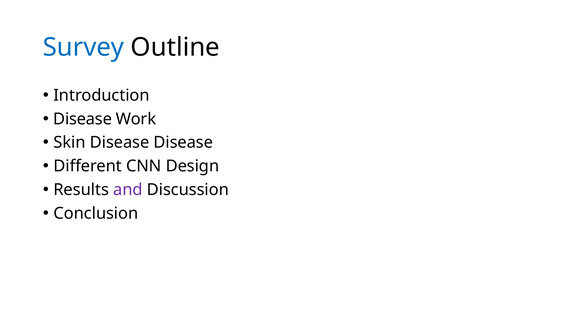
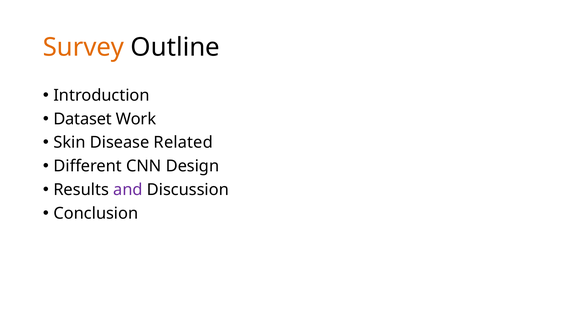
Survey colour: blue -> orange (83, 47)
Disease: Disease -> Dataset (83, 119)
Disease Disease: Disease -> Related (183, 142)
